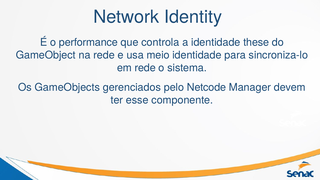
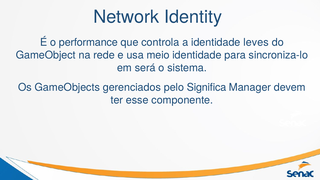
these: these -> leves (256, 42)
em rede: rede -> será (145, 68)
Netcode: Netcode -> Significa (207, 87)
